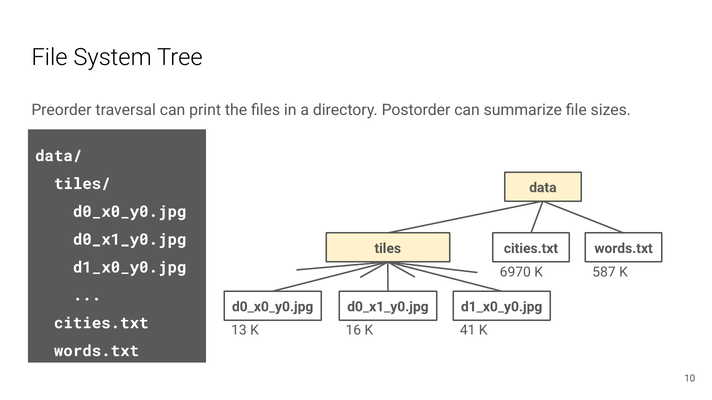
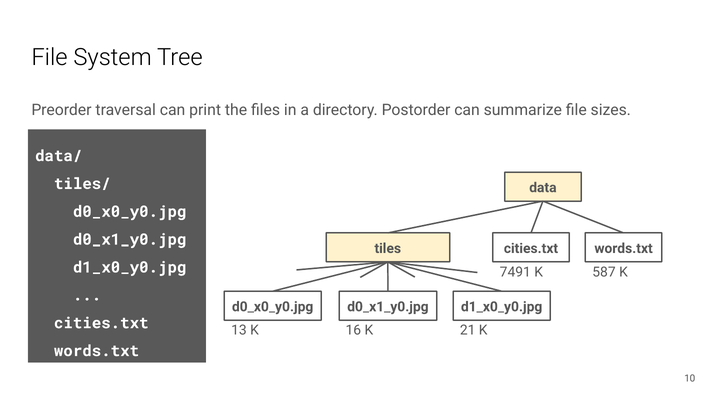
6970: 6970 -> 7491 (515, 273)
41: 41 -> 21 (468, 331)
